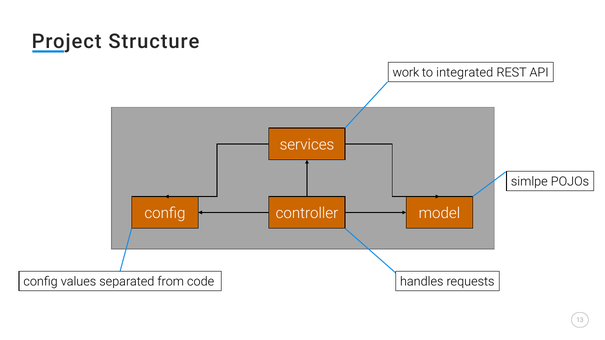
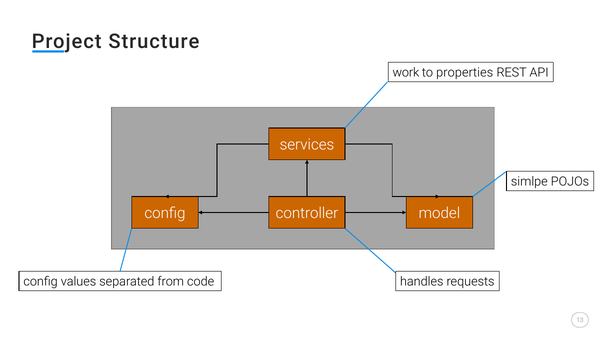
integrated: integrated -> properties (465, 73)
